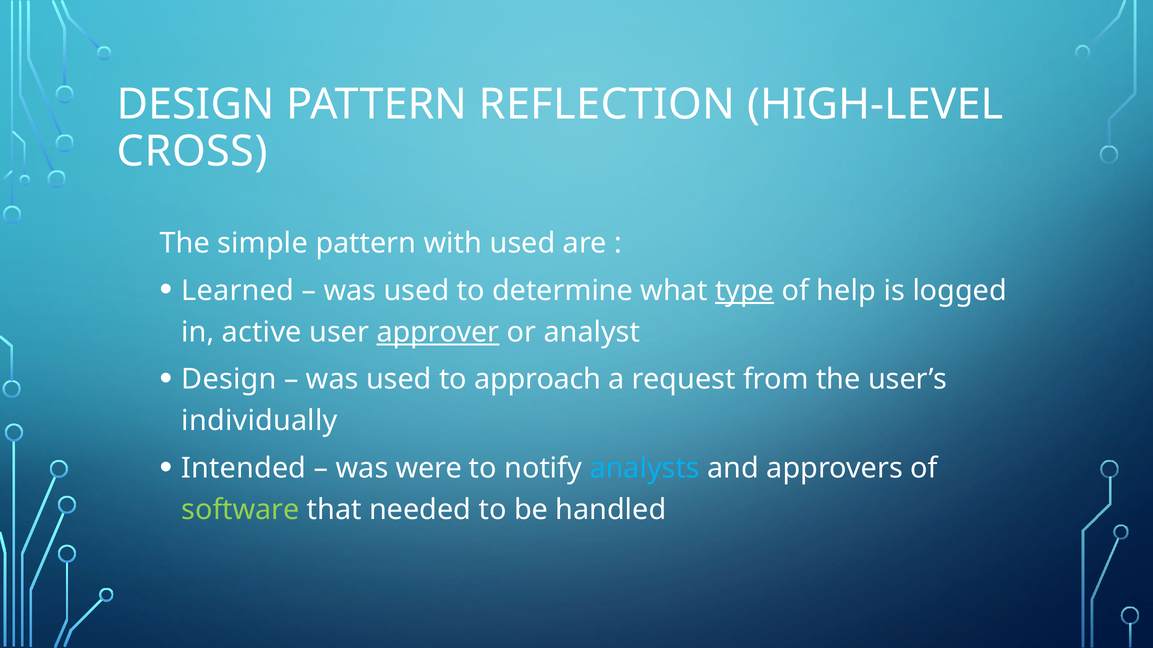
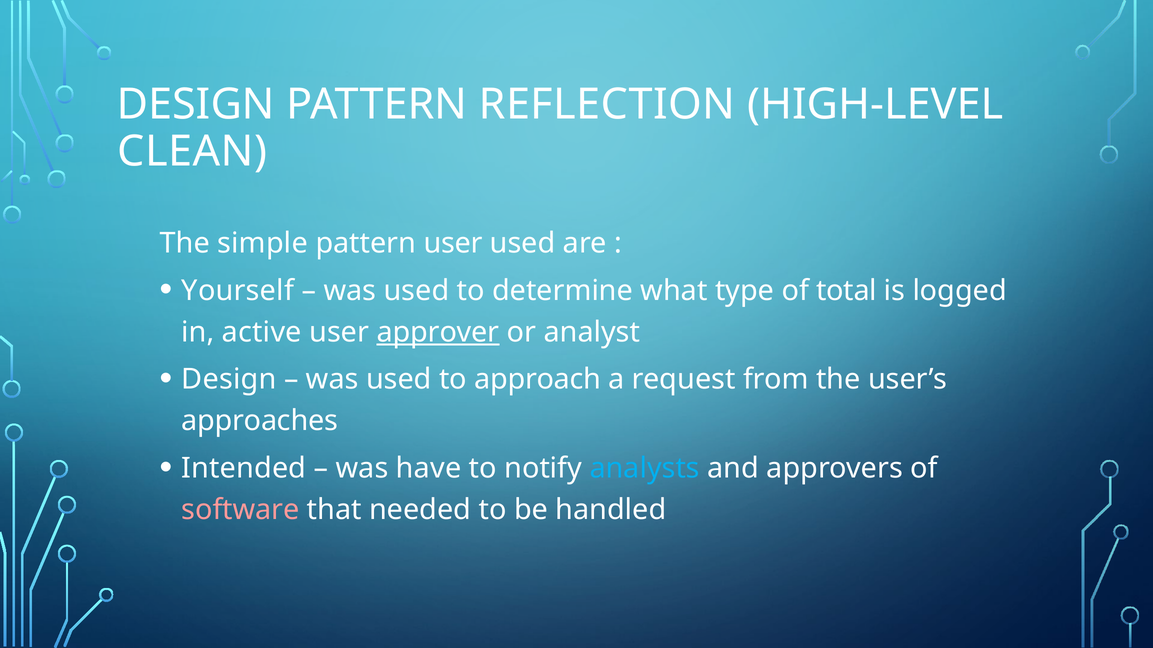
CROSS: CROSS -> CLEAN (192, 151)
pattern with: with -> user (453, 243)
Learned: Learned -> Yourself (238, 291)
type underline: present -> none (745, 291)
help: help -> total (847, 291)
individually: individually -> approaches (260, 421)
were: were -> have (429, 469)
software colour: light green -> pink (240, 510)
